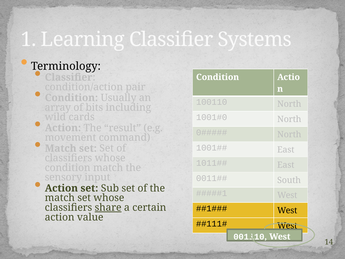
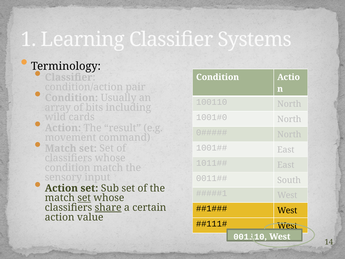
set underline: none -> present (84, 198)
